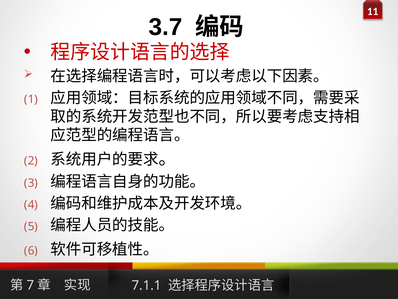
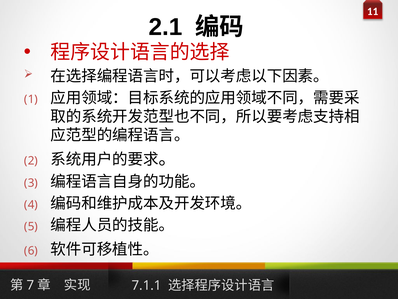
3.7: 3.7 -> 2.1 (166, 27)
